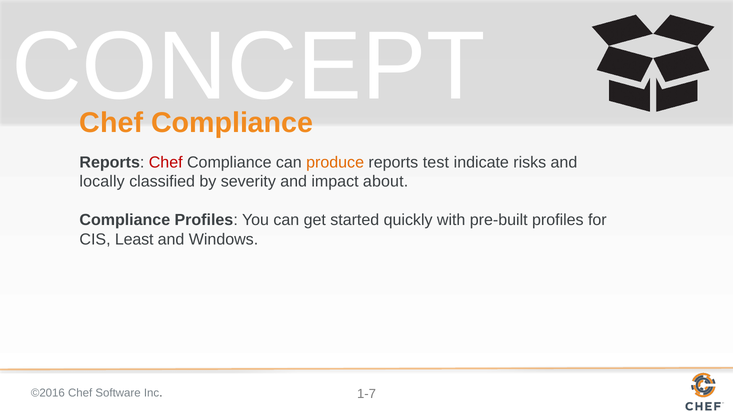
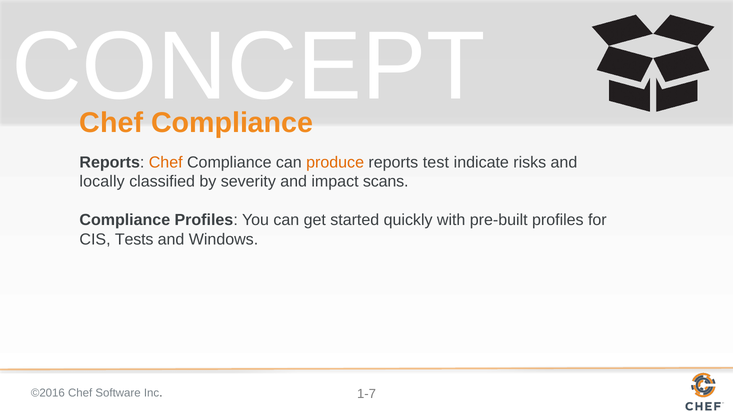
Chef colour: red -> orange (166, 162)
about: about -> scans (386, 182)
Least: Least -> Tests (134, 239)
